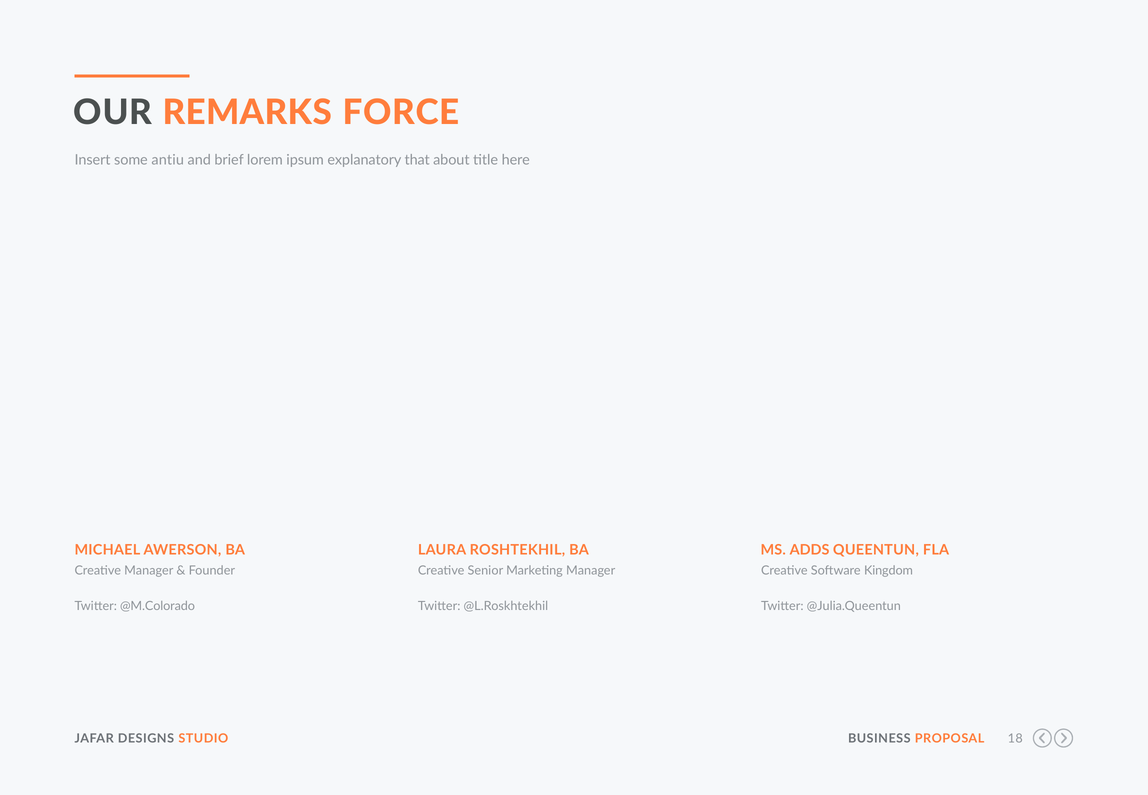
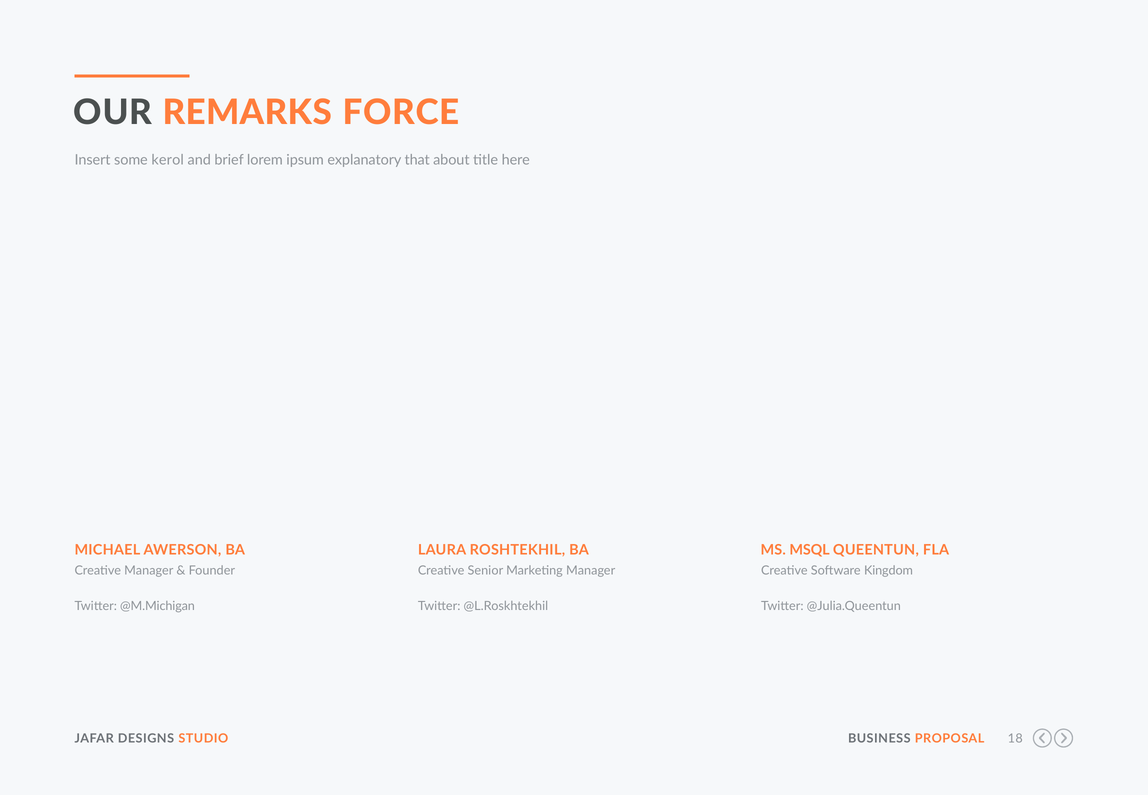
antiu: antiu -> kerol (168, 160)
ADDS: ADDS -> MSQL (810, 550)
@M.Colorado: @M.Colorado -> @M.Michigan (158, 606)
